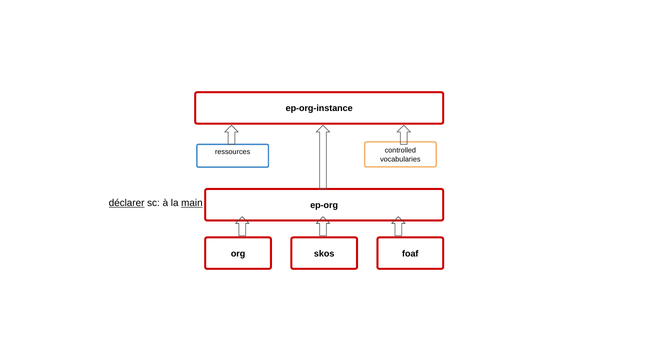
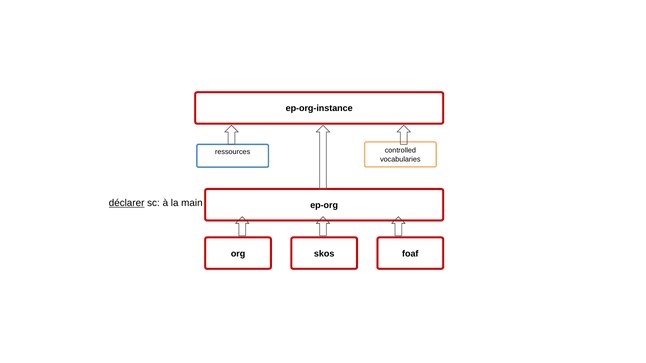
main underline: present -> none (192, 203)
